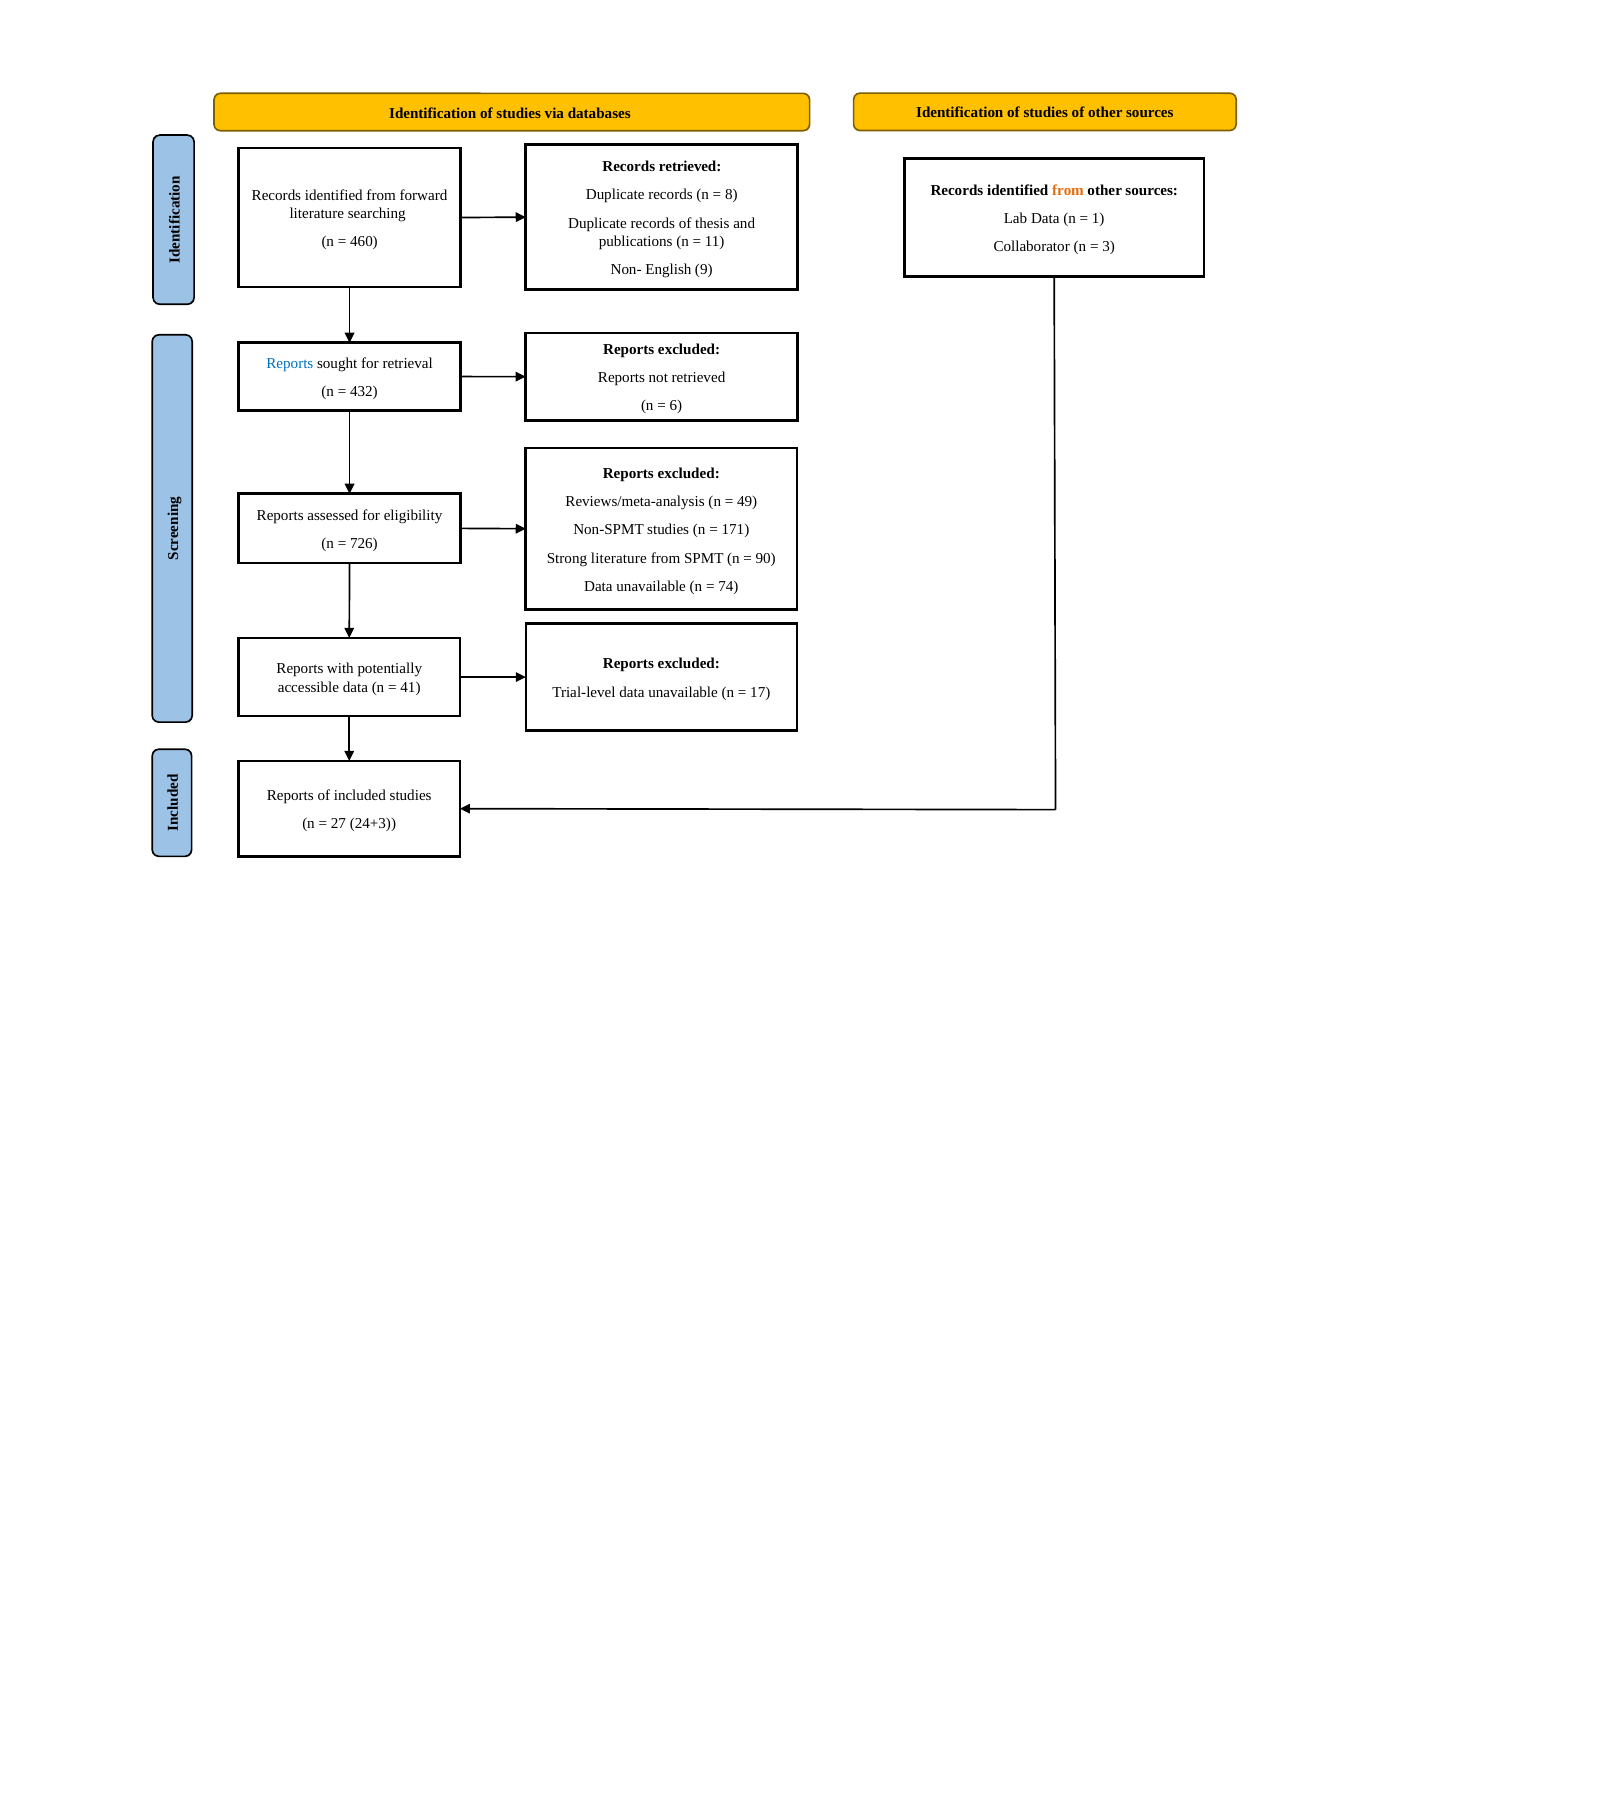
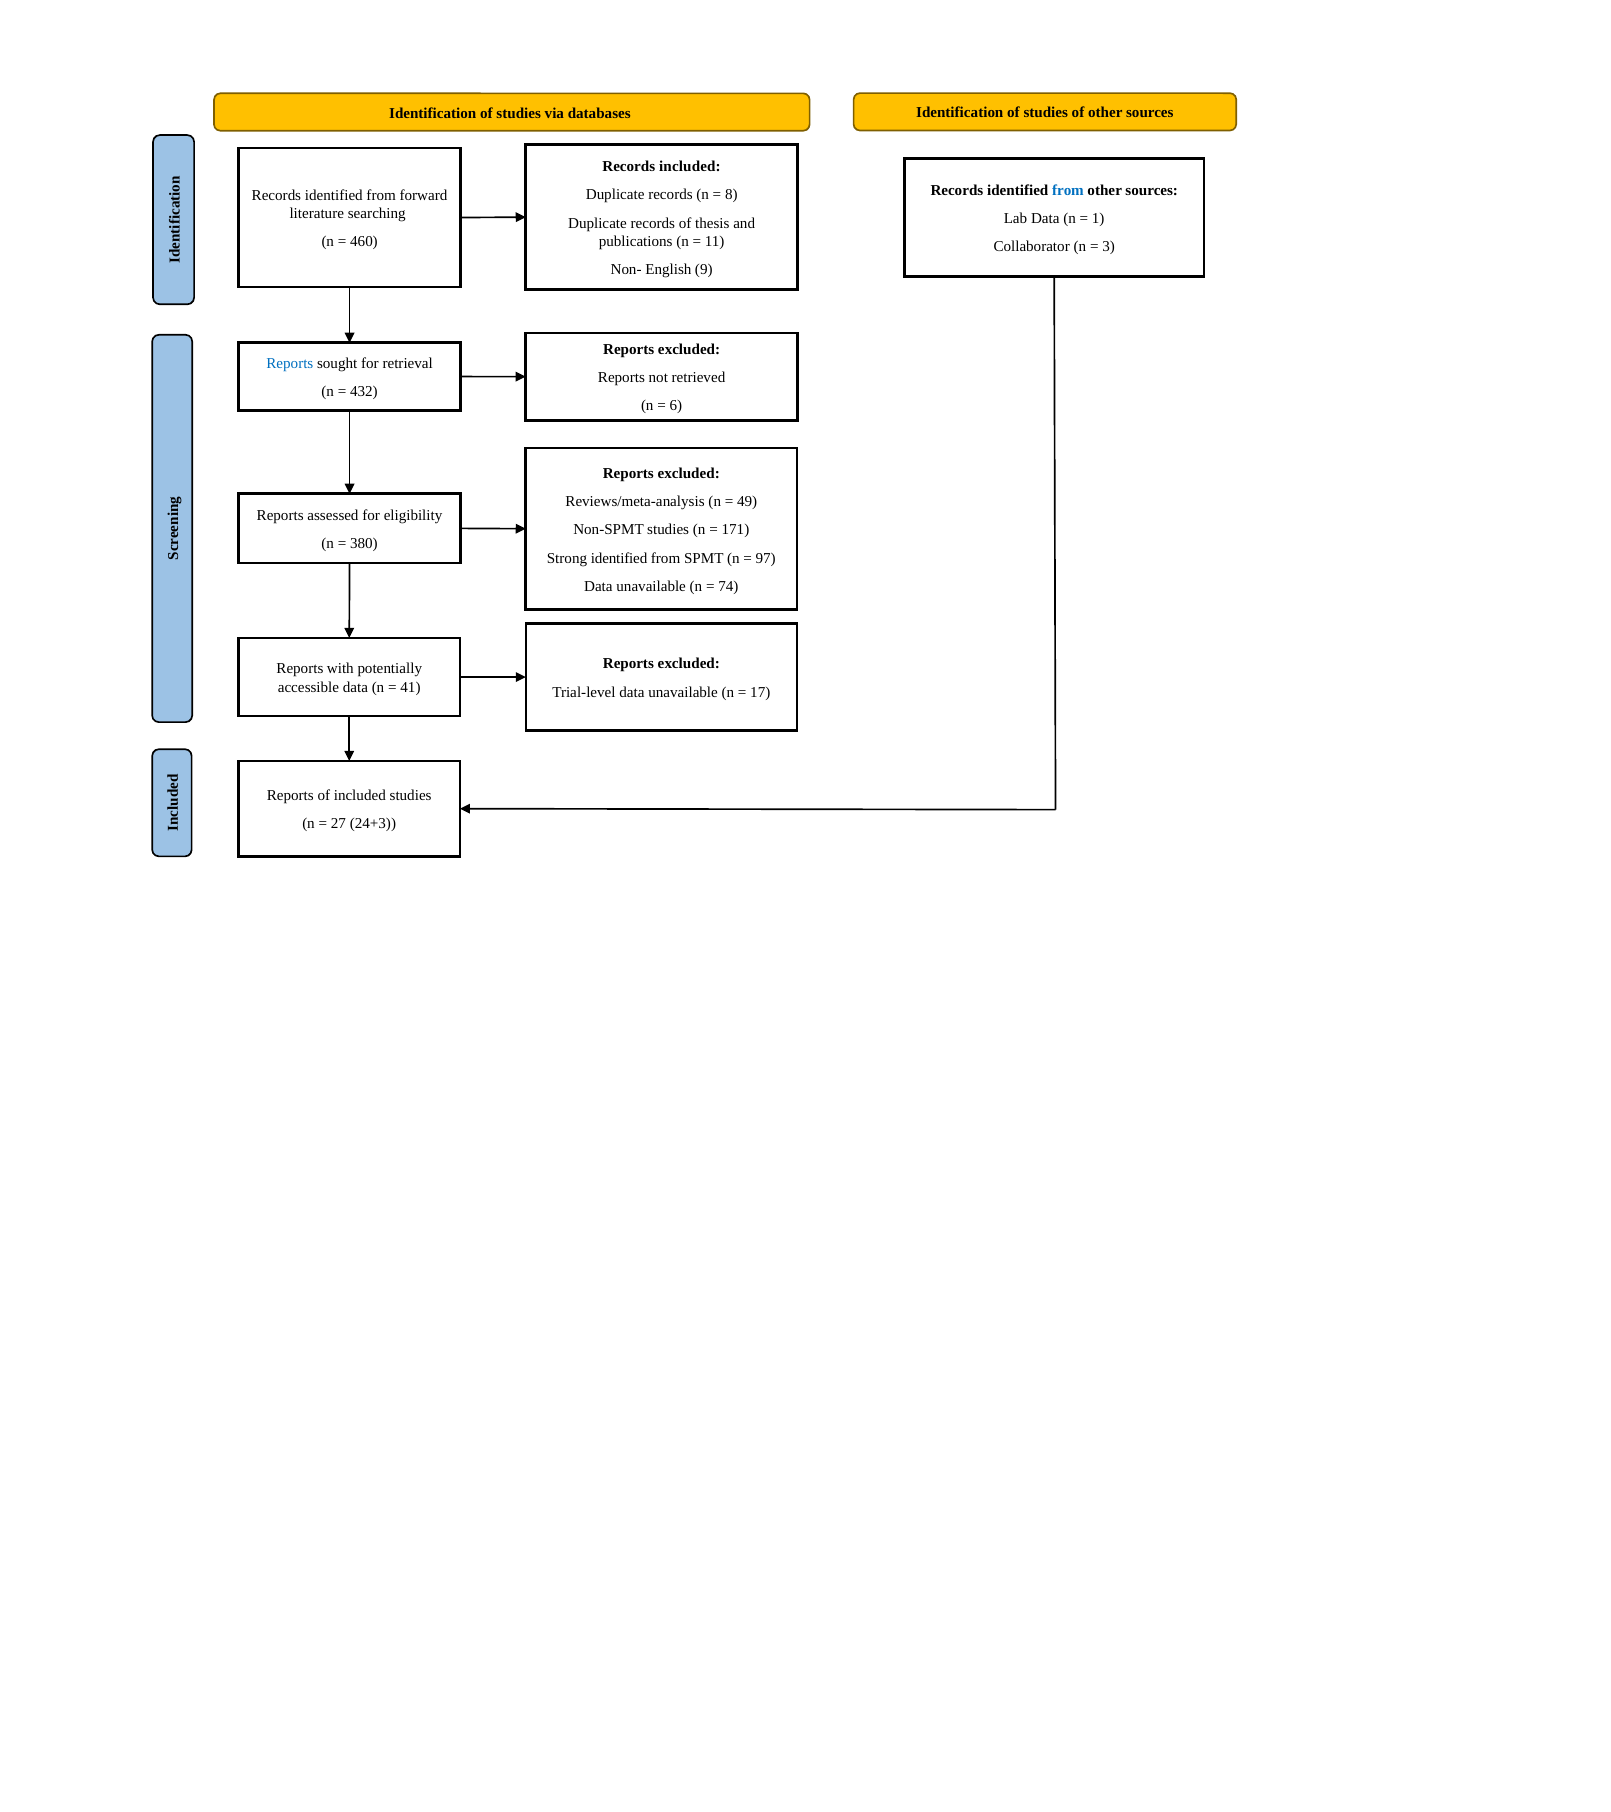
Records retrieved: retrieved -> included (690, 167)
from colour: orange -> blue (1068, 190)
726: 726 -> 380 (364, 544)
Strong literature: literature -> identified (619, 558)
90: 90 -> 97 (766, 558)
